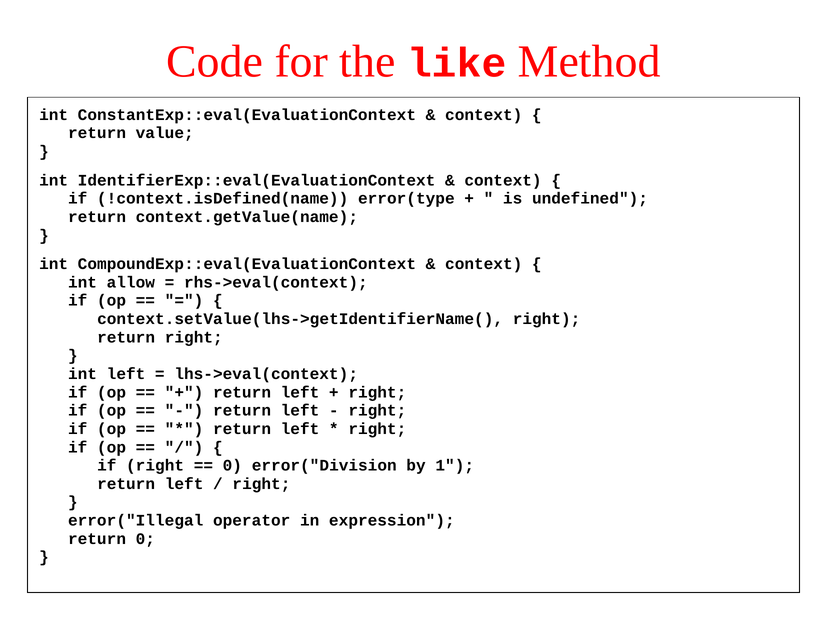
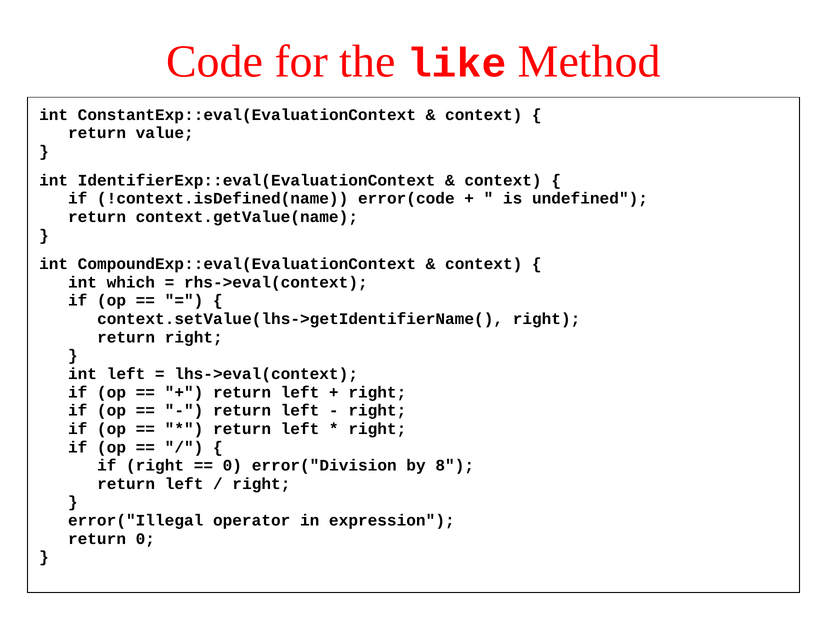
error(type: error(type -> error(code (406, 199)
allow: allow -> which (131, 282)
1: 1 -> 8 (455, 466)
